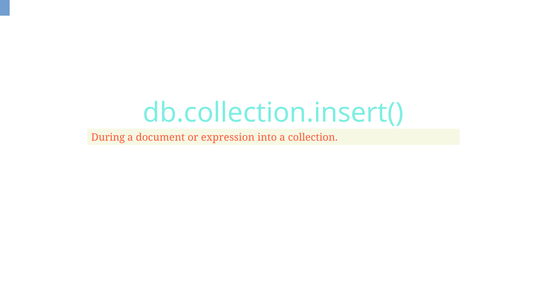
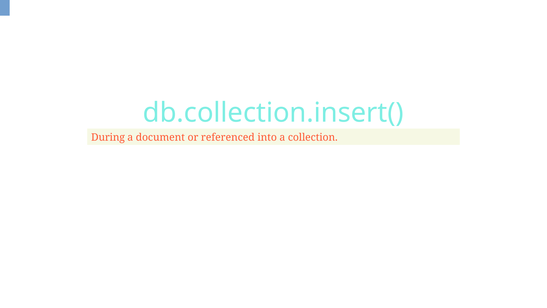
expression: expression -> referenced (228, 137)
